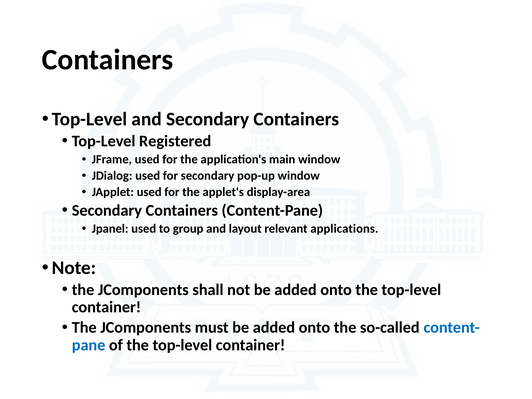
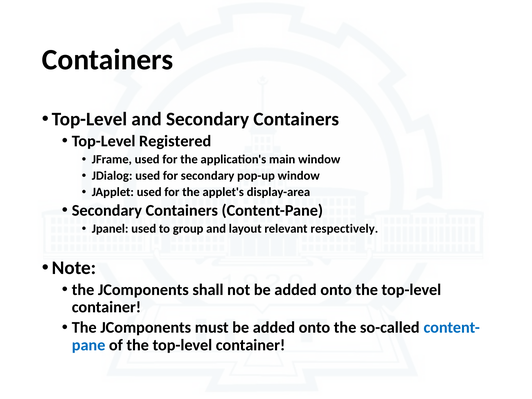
applications: applications -> respectively (344, 229)
